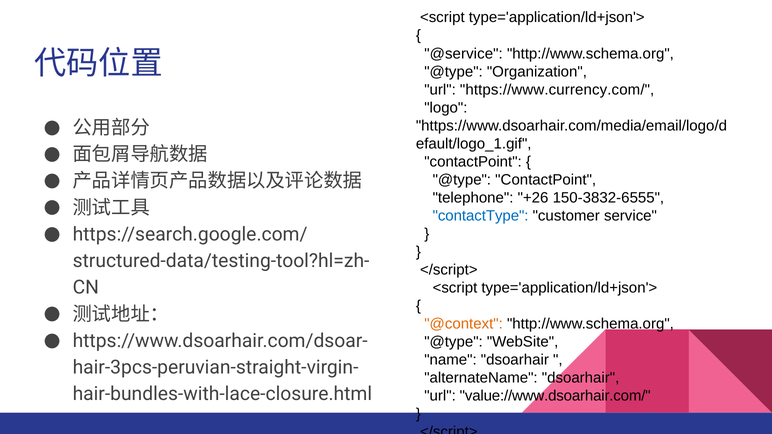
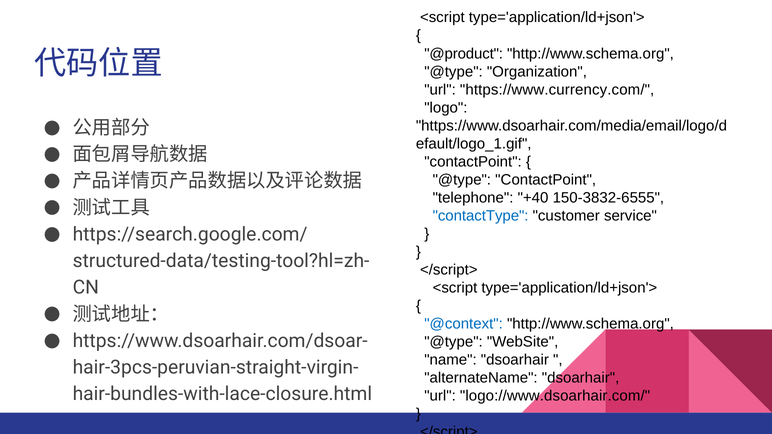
@service: @service -> @product (464, 54)
+26: +26 -> +40 (533, 198)
@context colour: orange -> blue (464, 324)
value://www.dsoarhair.com/: value://www.dsoarhair.com/ -> logo://www.dsoarhair.com/ (555, 396)
